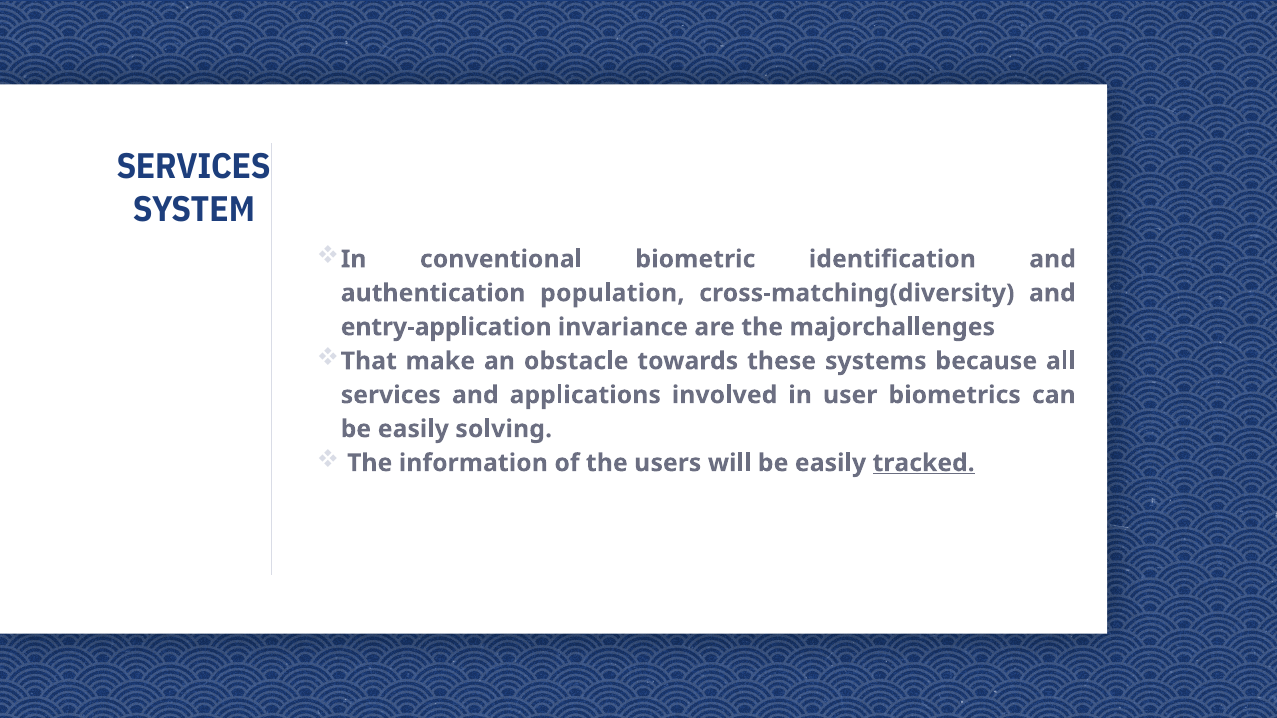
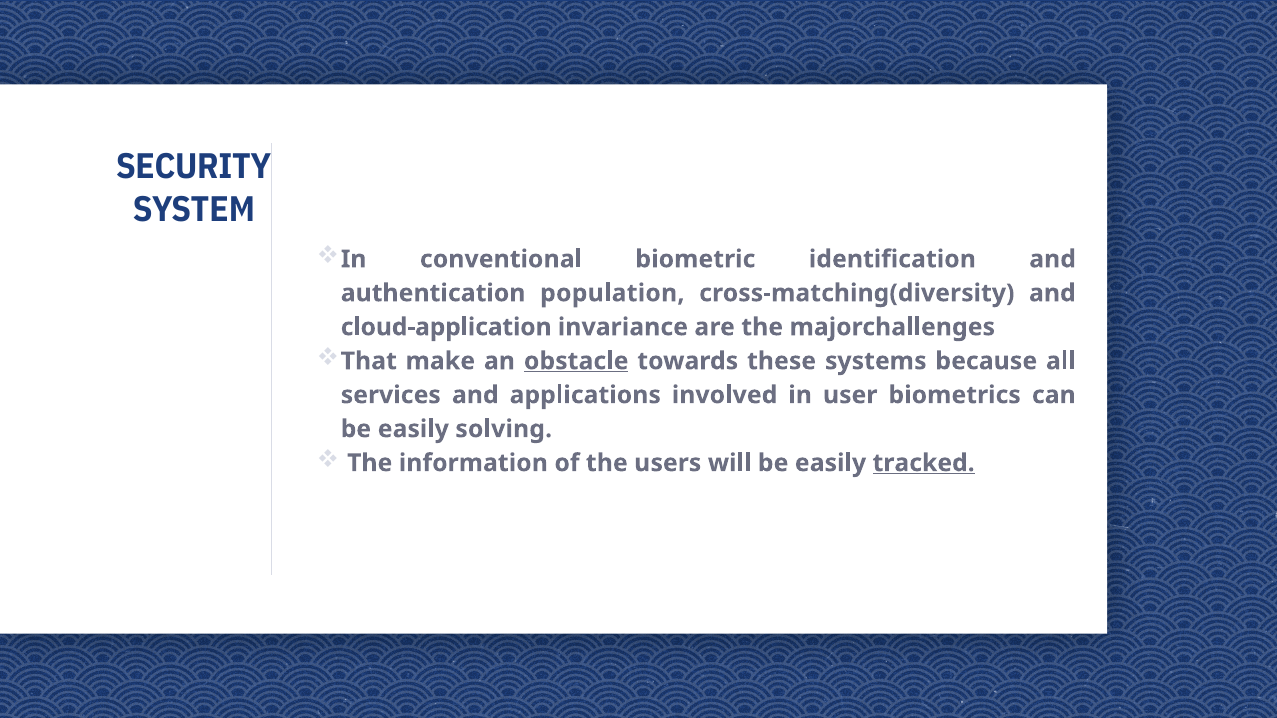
SERVICES: SERVICES -> SECURITY (194, 167)
entry-application: entry-application -> cloud-application (446, 327)
obstacle underline: none -> present (576, 361)
